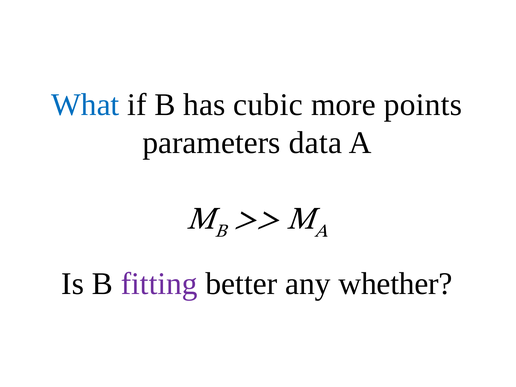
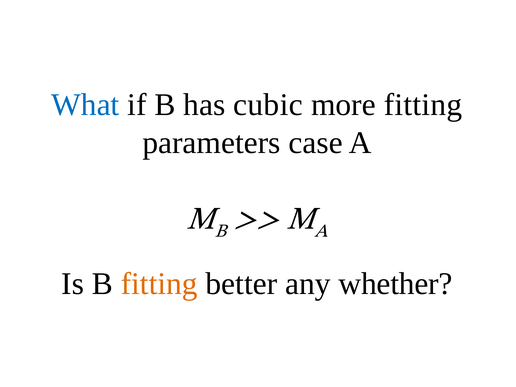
more points: points -> fitting (423, 105)
data: data -> case (316, 143)
fitting colour: purple -> orange (159, 284)
